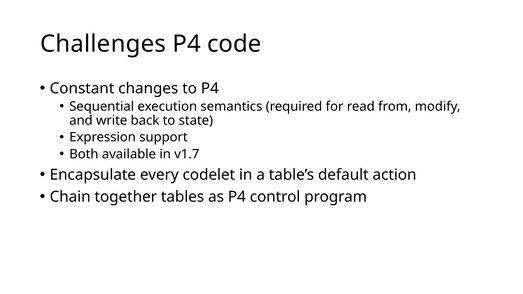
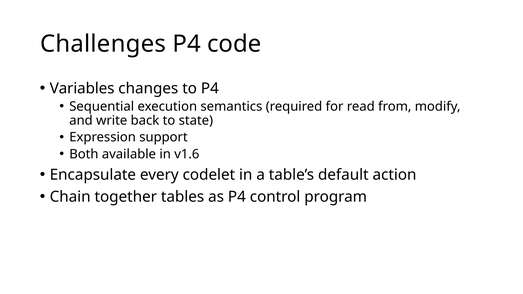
Constant: Constant -> Variables (82, 88)
v1.7: v1.7 -> v1.6 (187, 154)
